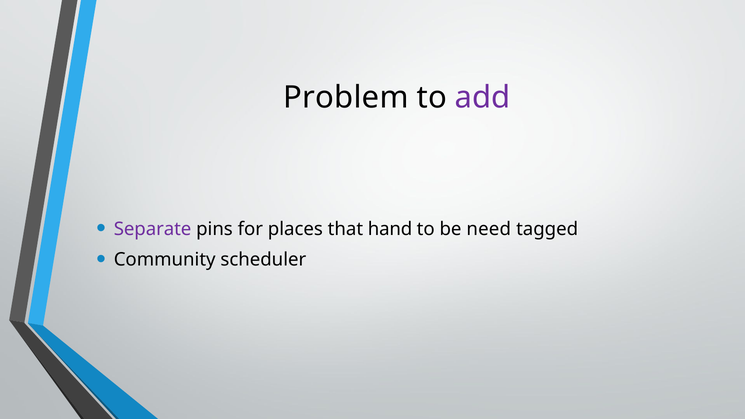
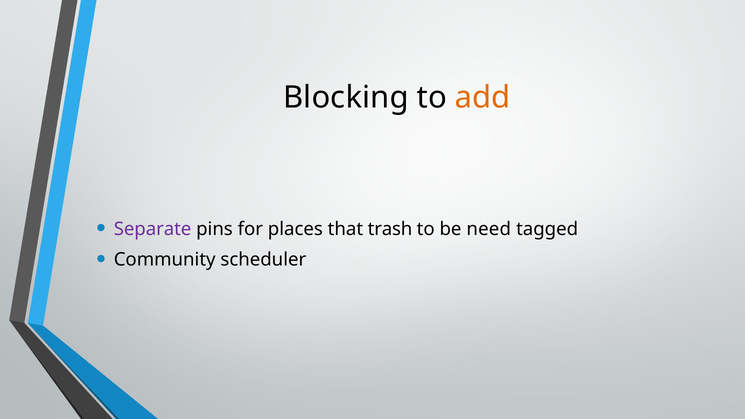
Problem: Problem -> Blocking (346, 98)
add colour: purple -> orange (483, 98)
hand: hand -> trash (390, 229)
